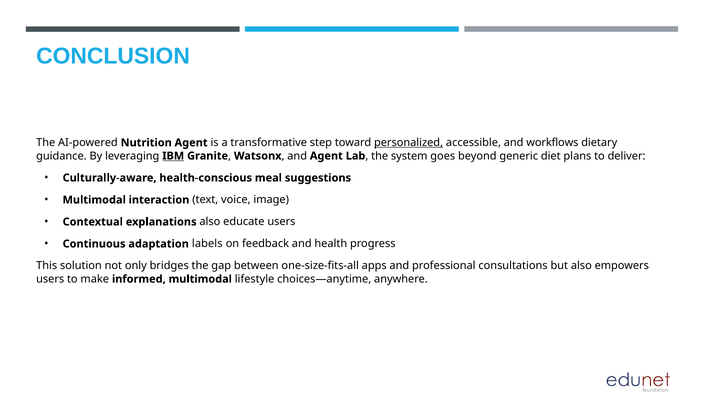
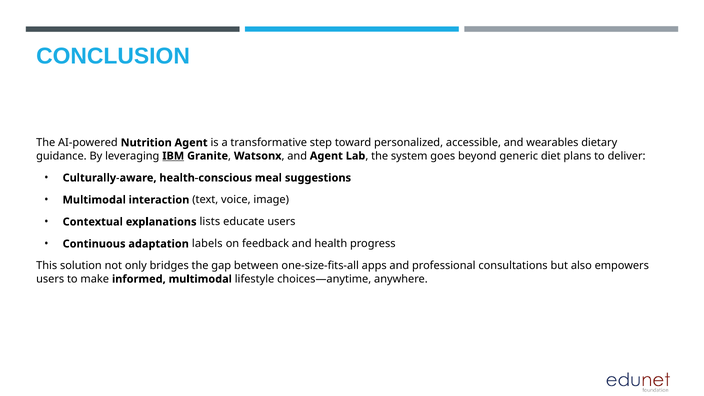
personalized underline: present -> none (409, 143)
workflows: workflows -> wearables (552, 143)
explanations also: also -> lists (210, 222)
